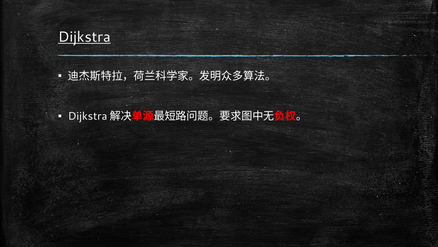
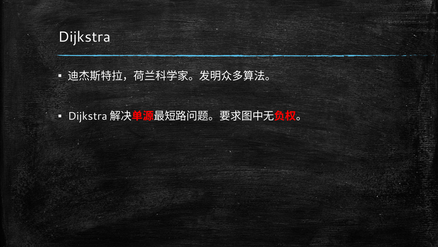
Dijkstra underline: present -> none (84, 37)
